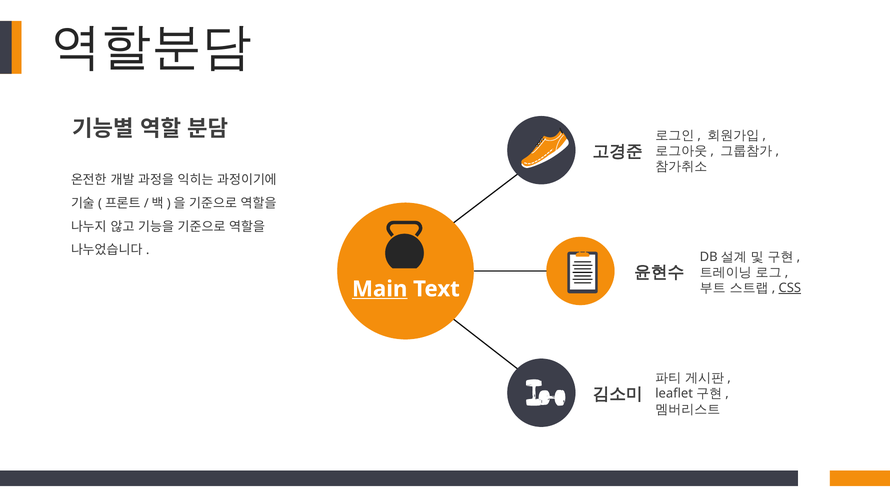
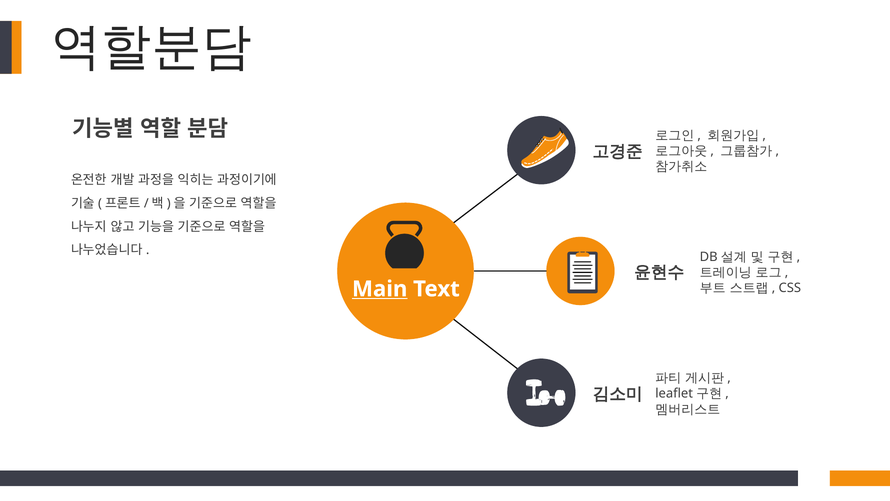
CSS underline: present -> none (790, 288)
